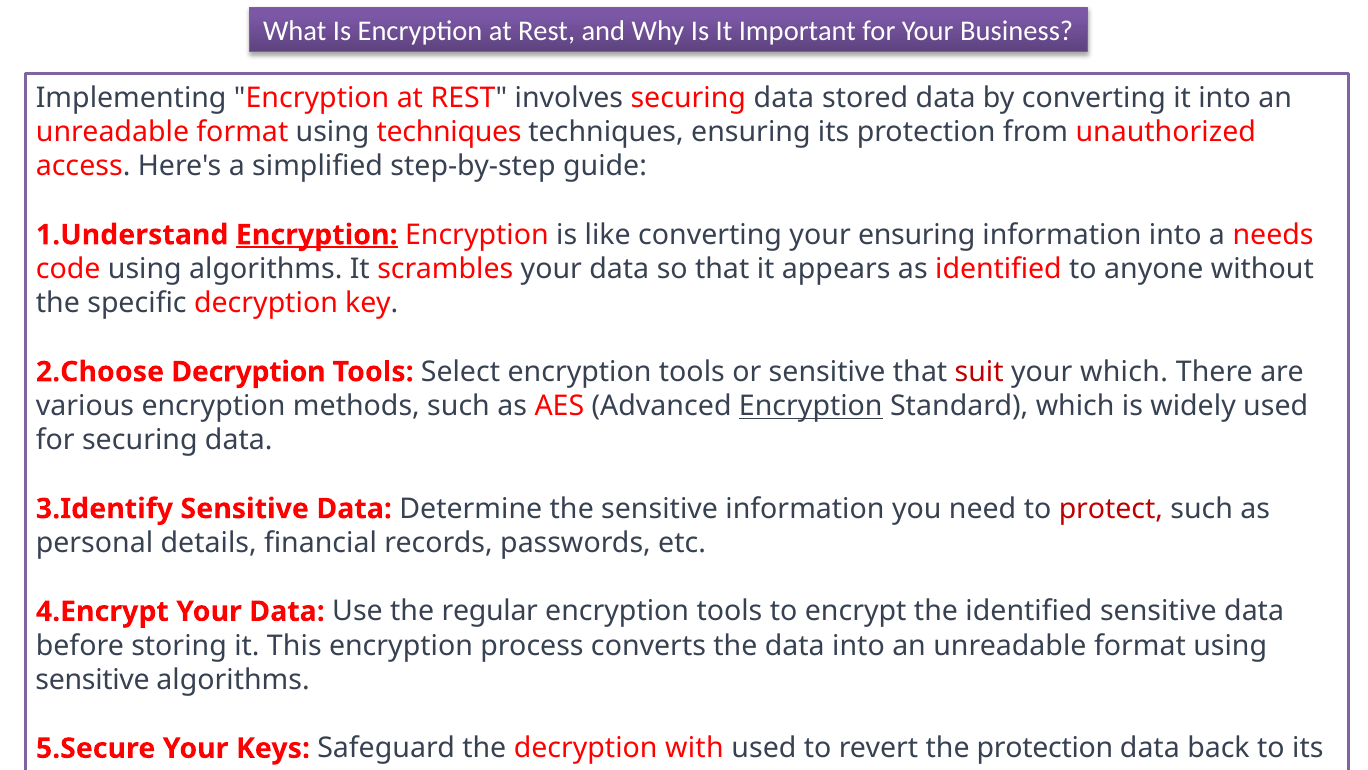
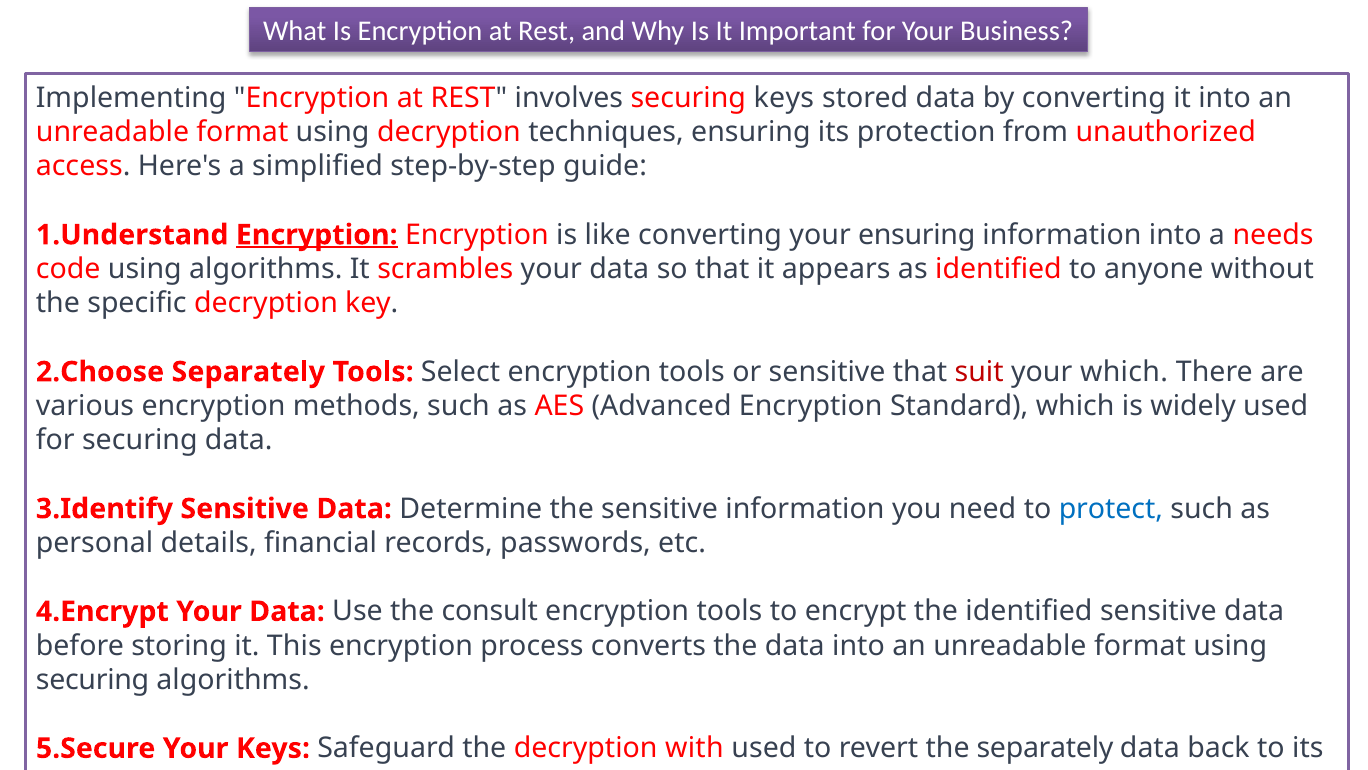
involves securing data: data -> keys (784, 98)
using techniques: techniques -> decryption (449, 132)
Decryption: Decryption -> Separately (248, 372)
Encryption underline: present -> none (811, 406)
protect colour: red -> blue (1111, 508)
regular: regular -> consult (490, 611)
sensitive: sensitive -> securing (93, 680)
the protection: protection -> separately (1045, 748)
